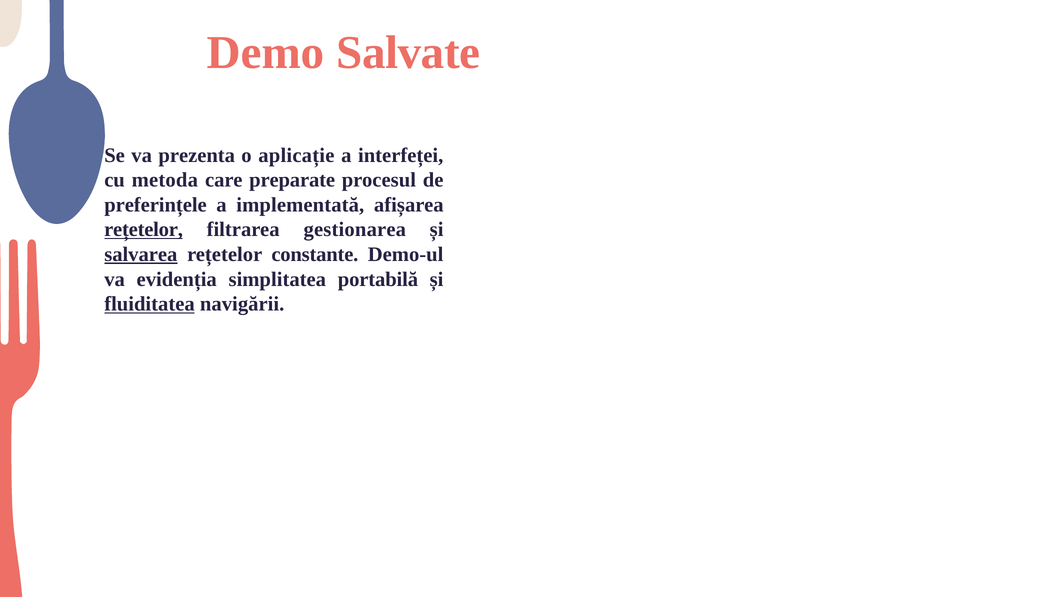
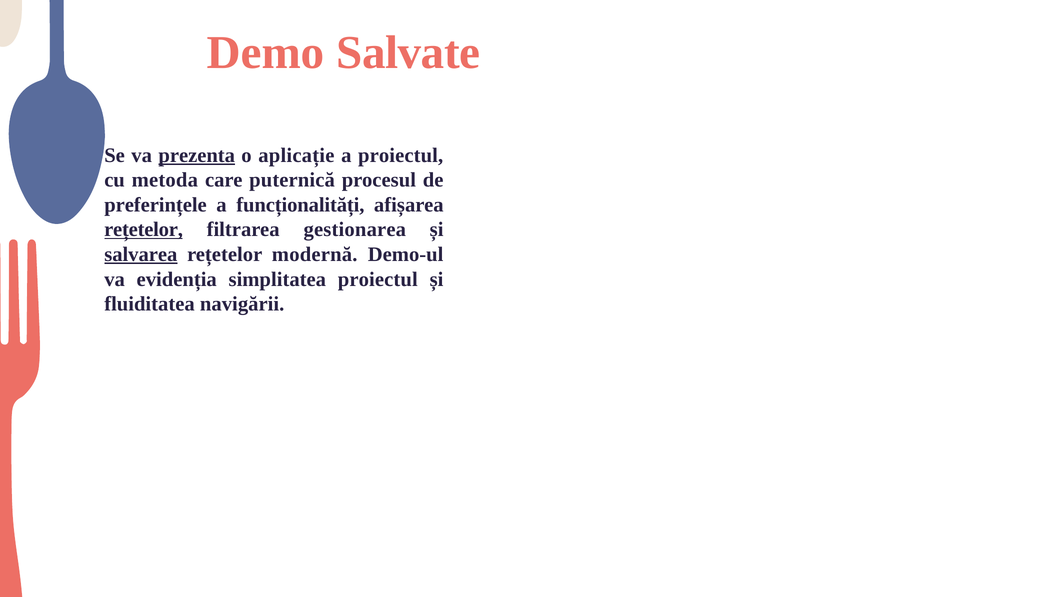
prezenta underline: none -> present (197, 155)
a interfeței: interfeței -> proiectul (401, 155)
preparate: preparate -> puternică (292, 180)
implementată: implementată -> funcționalități (300, 205)
constante: constante -> modernă (315, 254)
simplitatea portabilă: portabilă -> proiectul (378, 279)
fluiditatea underline: present -> none (149, 304)
